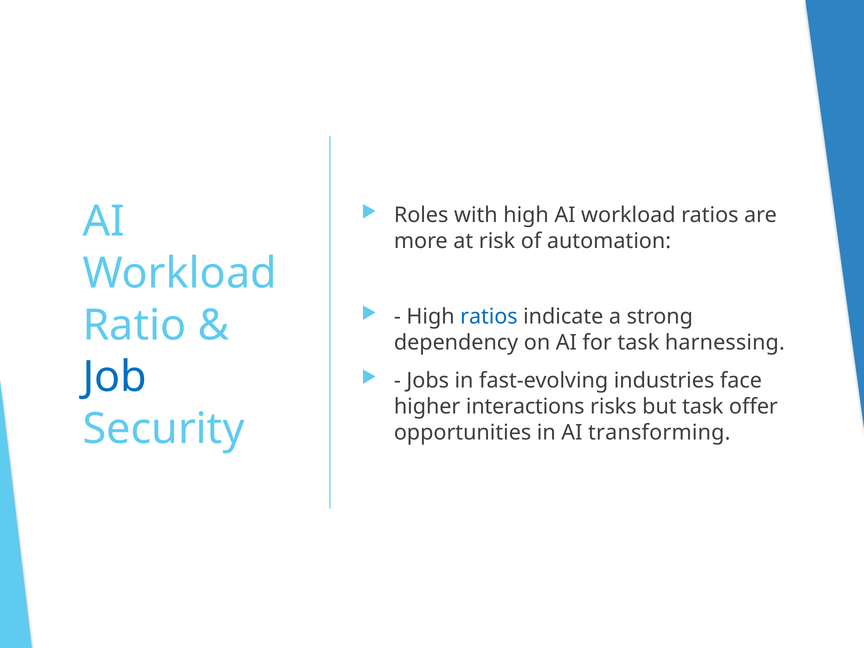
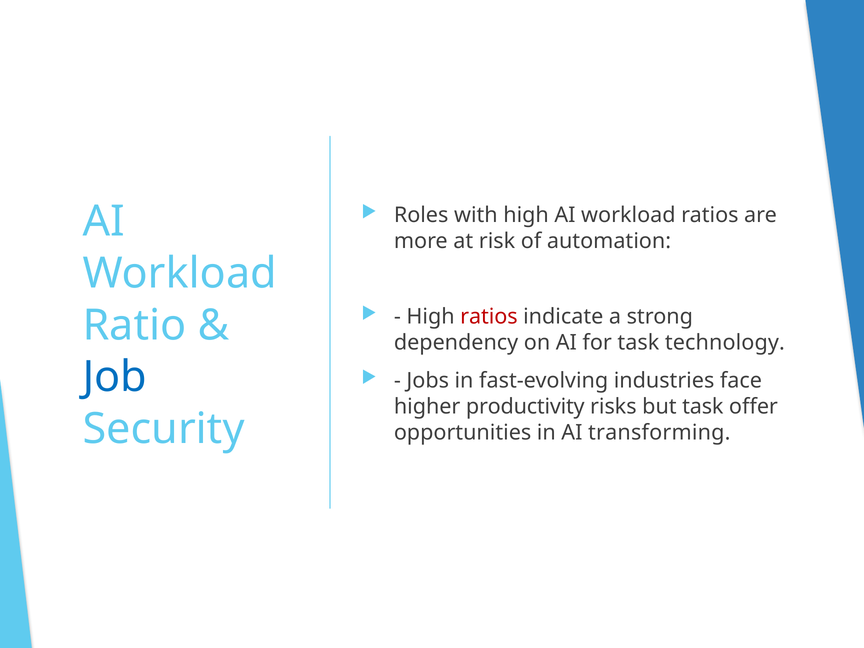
ratios colour: blue -> red (489, 317)
harnessing: harnessing -> technology (725, 343)
interactions: interactions -> productivity (525, 407)
